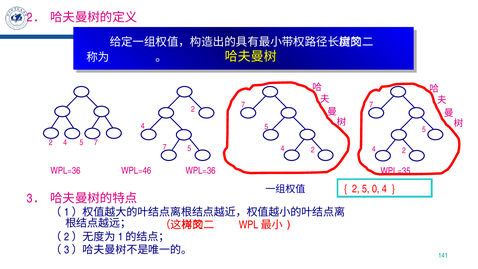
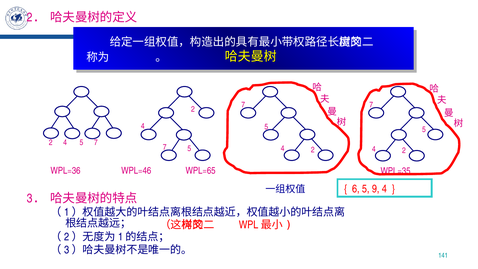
WPL=46 WPL=36: WPL=36 -> WPL=65 (201, 171)
2: 2 -> 6 (356, 189)
0: 0 -> 9 (376, 189)
